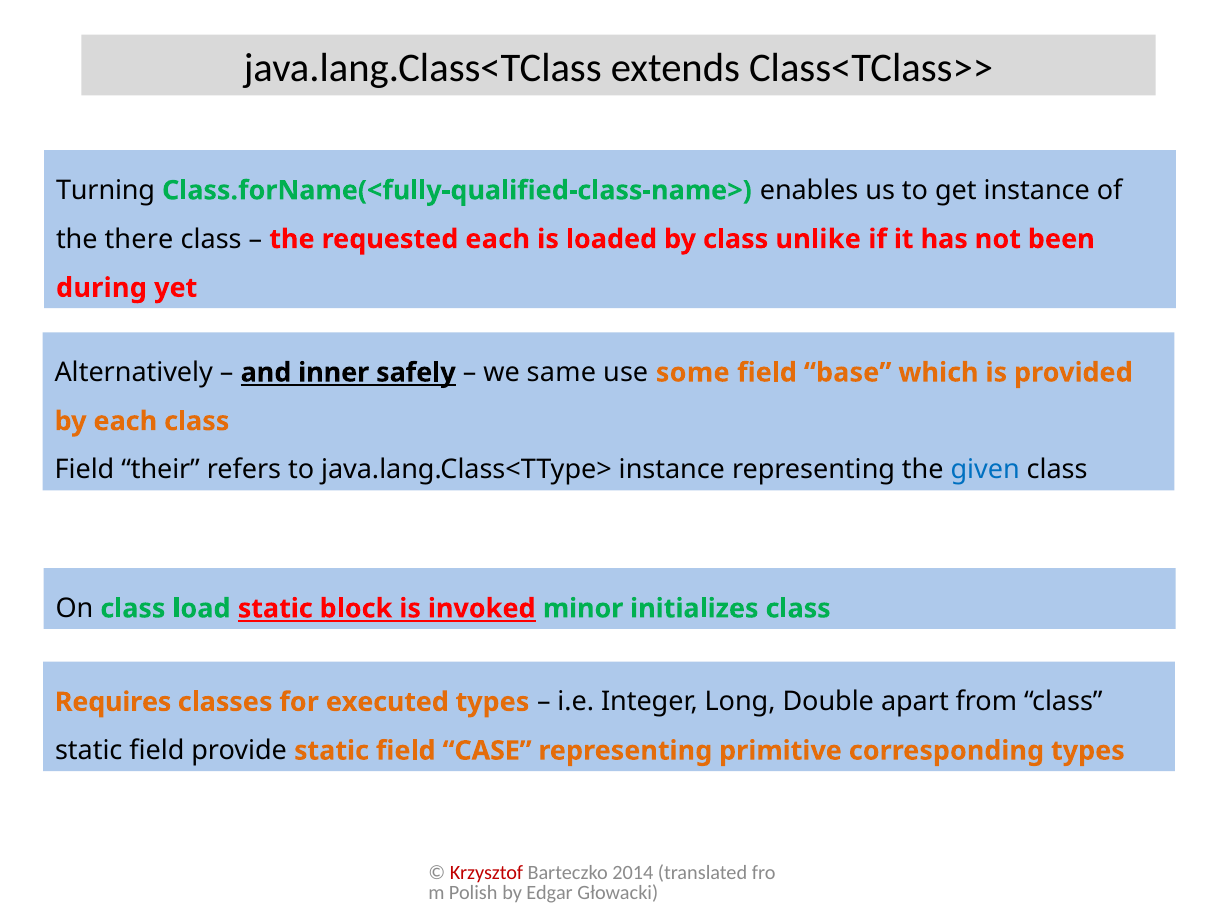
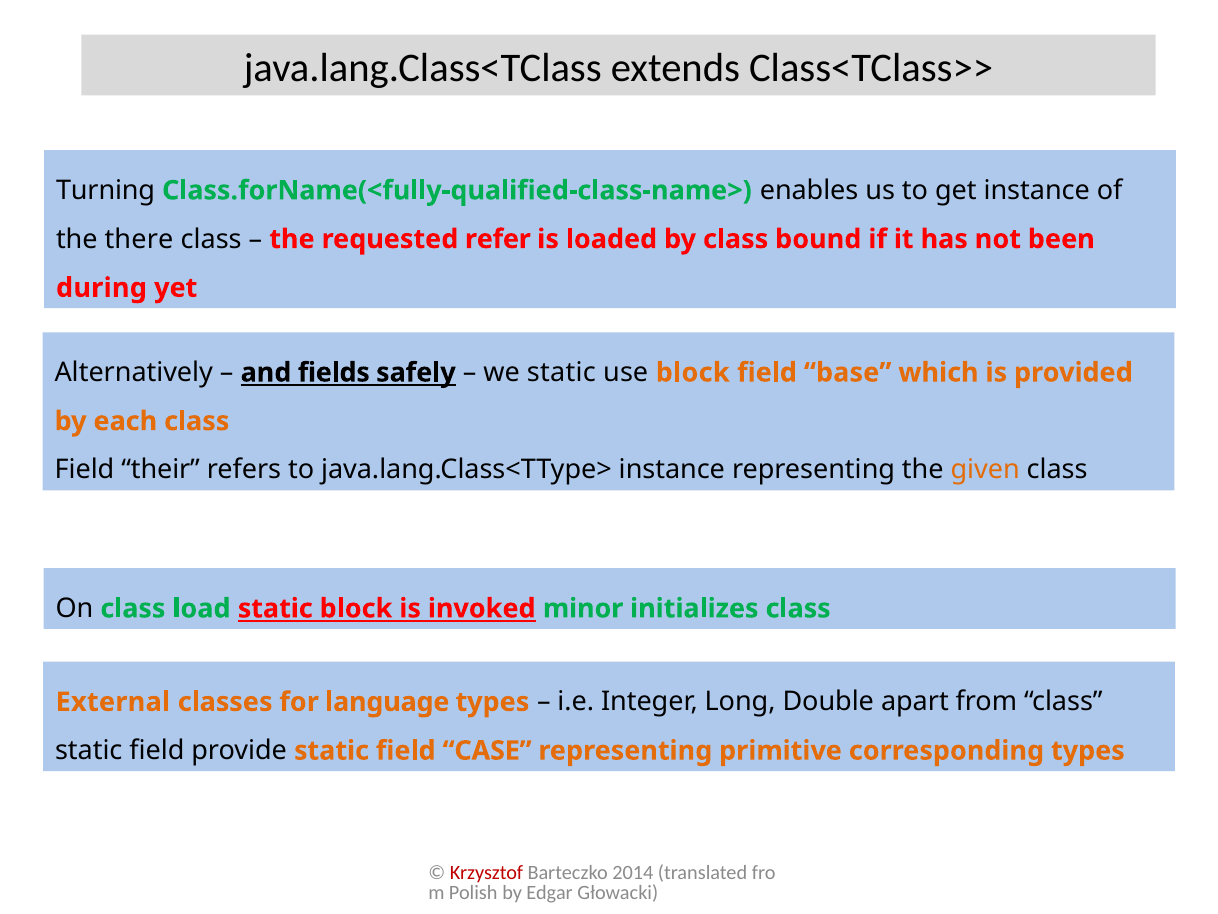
requested each: each -> refer (498, 239)
unlike: unlike -> bound (818, 239)
inner: inner -> fields (334, 372)
we same: same -> static (561, 372)
use some: some -> block (693, 372)
given colour: blue -> orange (985, 470)
Requires: Requires -> External (113, 702)
executed: executed -> language (387, 702)
